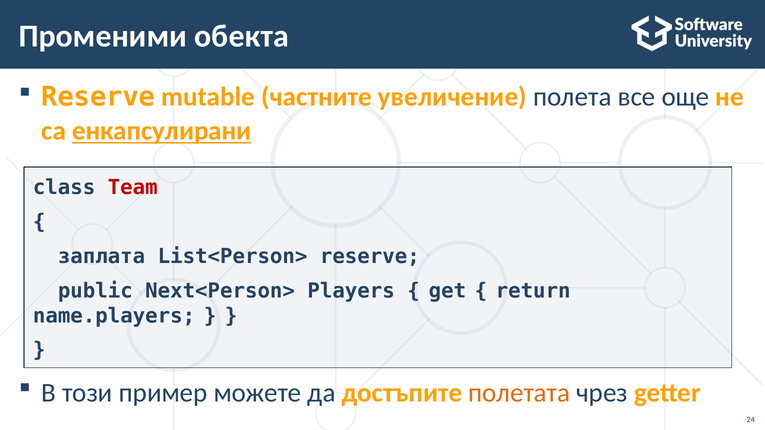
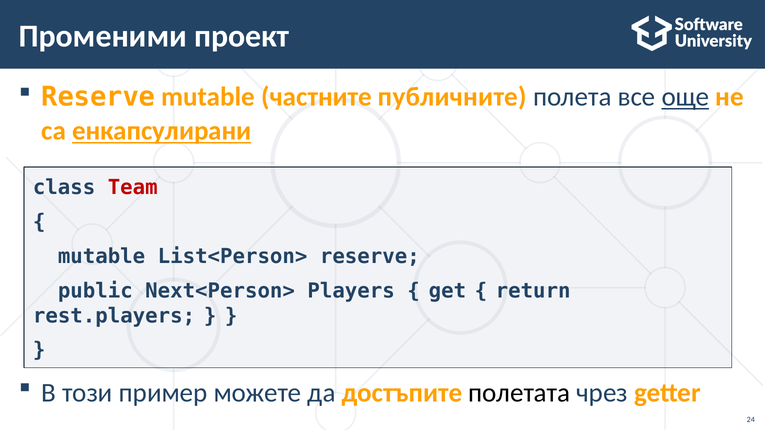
обекта: обекта -> проект (242, 36)
увеличение: увеличение -> публичните (452, 97)
още underline: none -> present (685, 97)
заплата: заплата -> mutable (102, 257)
name.players: name.players -> rest.players (114, 316)
полетата colour: orange -> black (519, 393)
